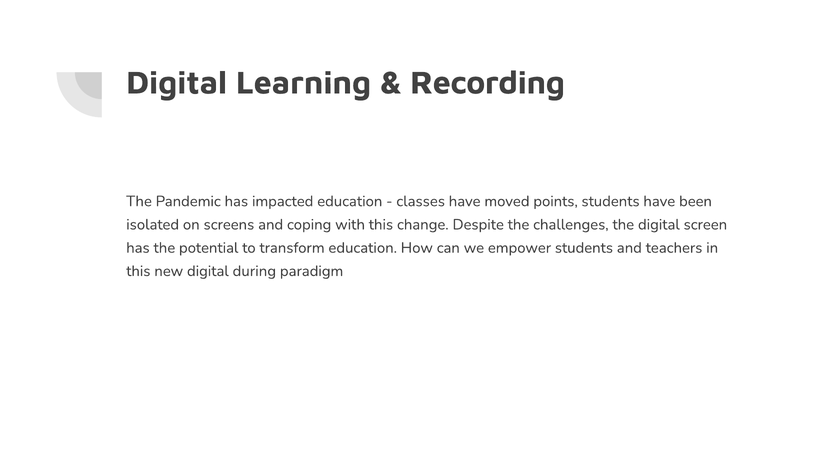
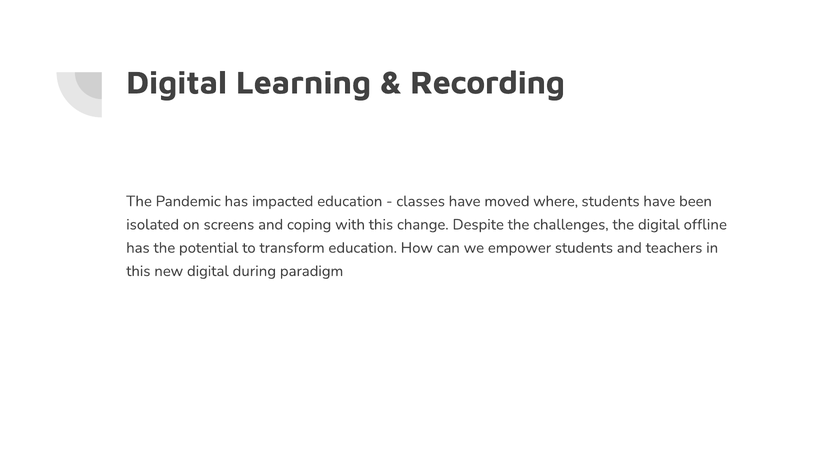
points: points -> where (556, 201)
screen: screen -> offline (705, 225)
